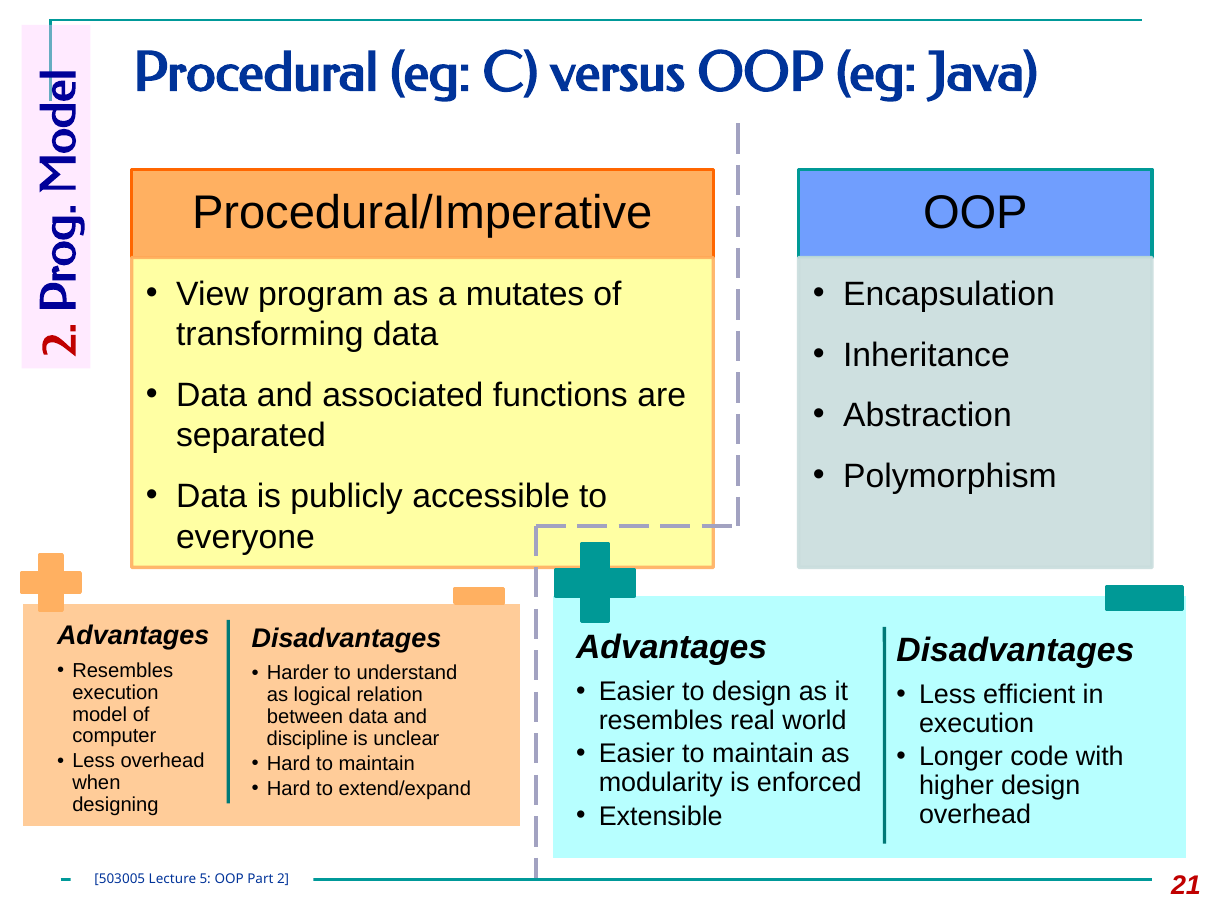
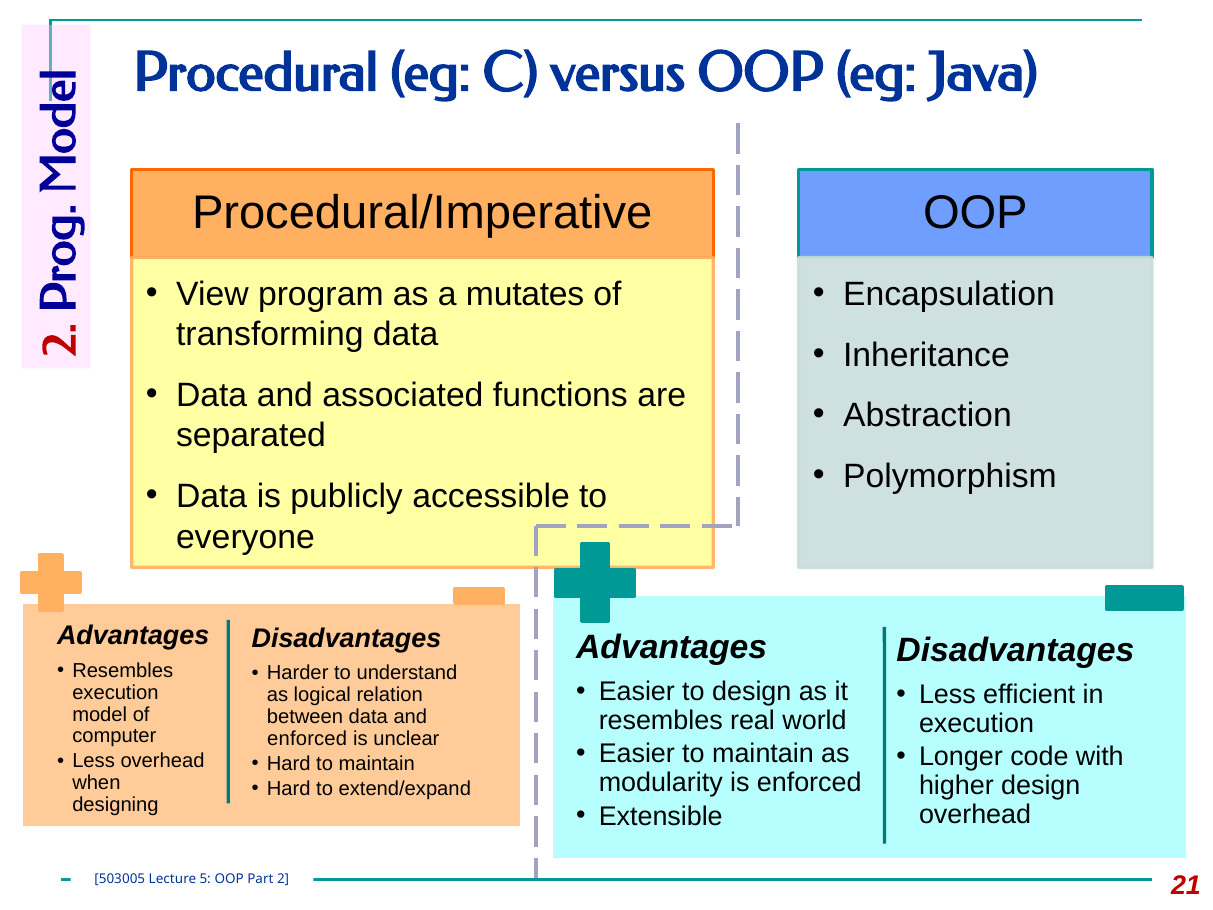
discipline: discipline -> enforced (307, 739)
